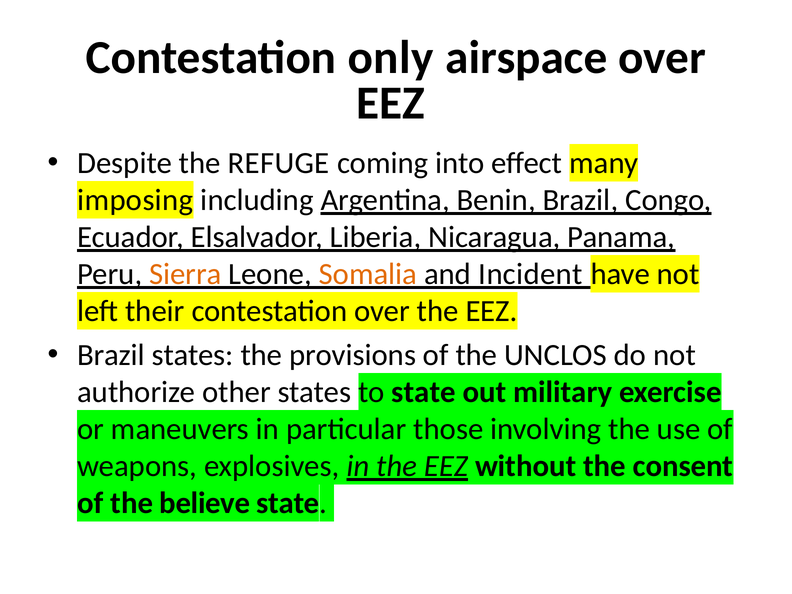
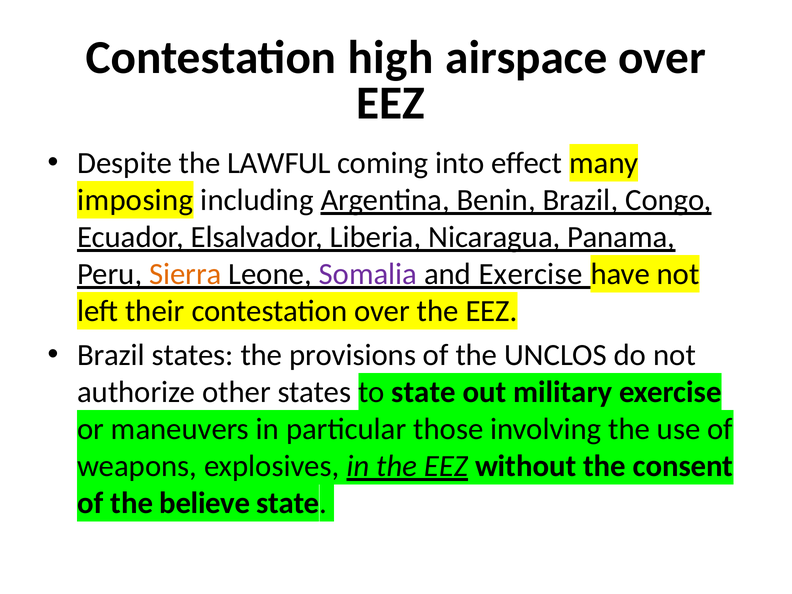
only: only -> high (391, 58)
REFUGE: REFUGE -> LAWFUL (279, 163)
Somalia colour: orange -> purple (368, 274)
and Incident: Incident -> Exercise (531, 274)
